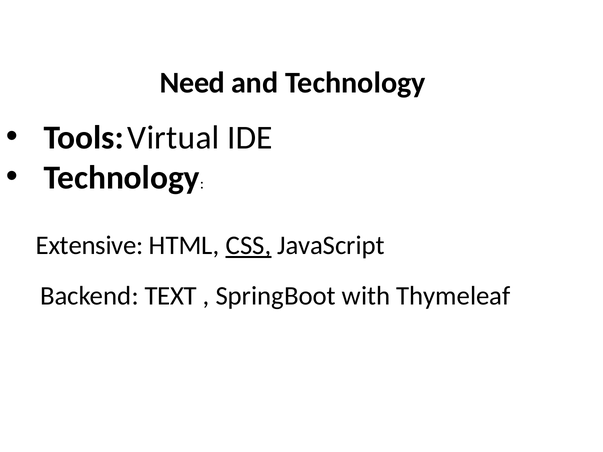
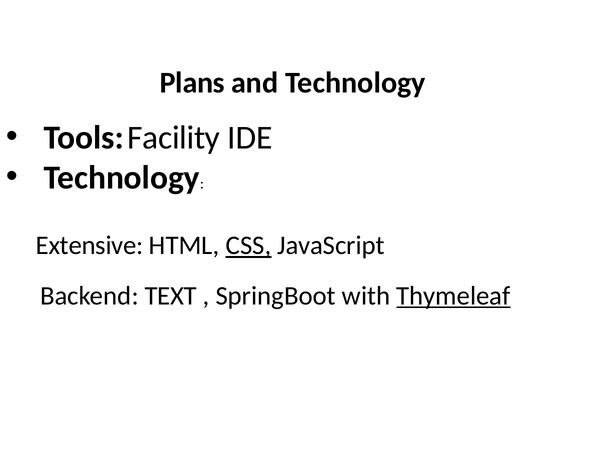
Need: Need -> Plans (192, 83)
Virtual: Virtual -> Facility (174, 138)
Thymeleaf underline: none -> present (453, 296)
